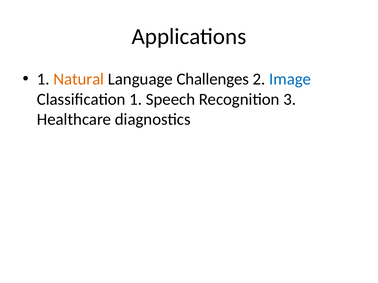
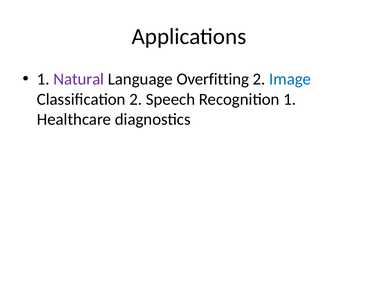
Natural colour: orange -> purple (79, 79)
Challenges: Challenges -> Overfitting (213, 79)
Classification 1: 1 -> 2 (136, 99)
Recognition 3: 3 -> 1 (290, 99)
